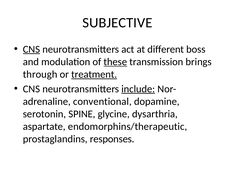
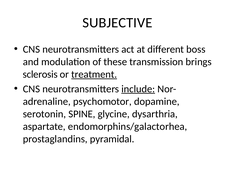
CNS underline: present -> none (31, 49)
these underline: present -> none (115, 62)
through: through -> sclerosis (40, 74)
conventional: conventional -> psychomotor (102, 102)
endomorphins/therapeutic: endomorphins/therapeutic -> endomorphins/galactorhea (128, 127)
responses: responses -> pyramidal (112, 139)
